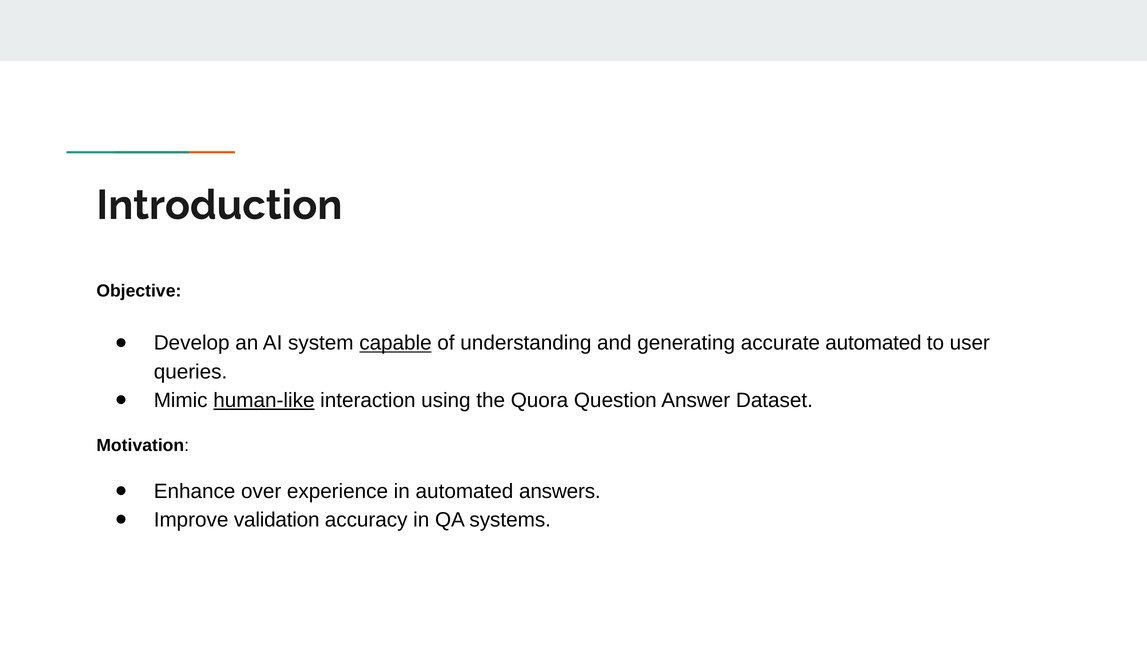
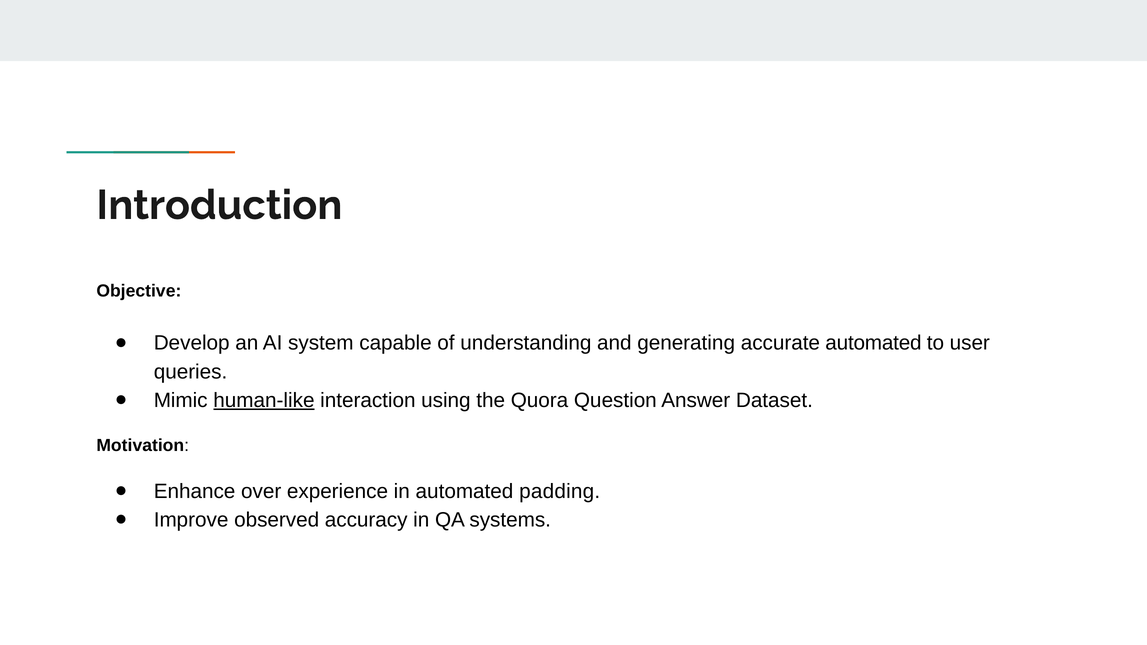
capable underline: present -> none (395, 343)
answers: answers -> padding (560, 491)
validation: validation -> observed (277, 520)
